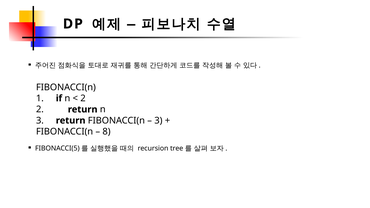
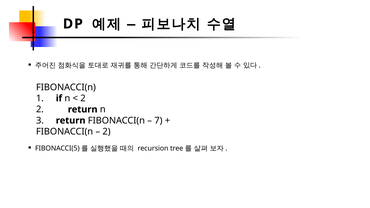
3: 3 -> 7 (158, 121)
8: 8 -> 2 (107, 132)
